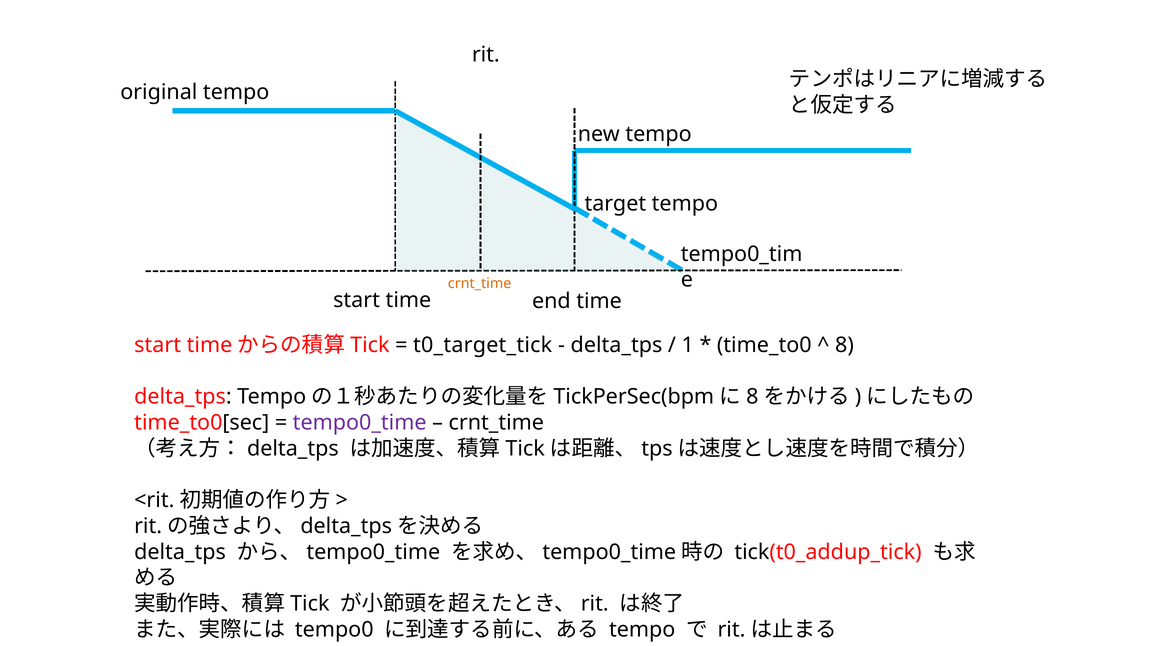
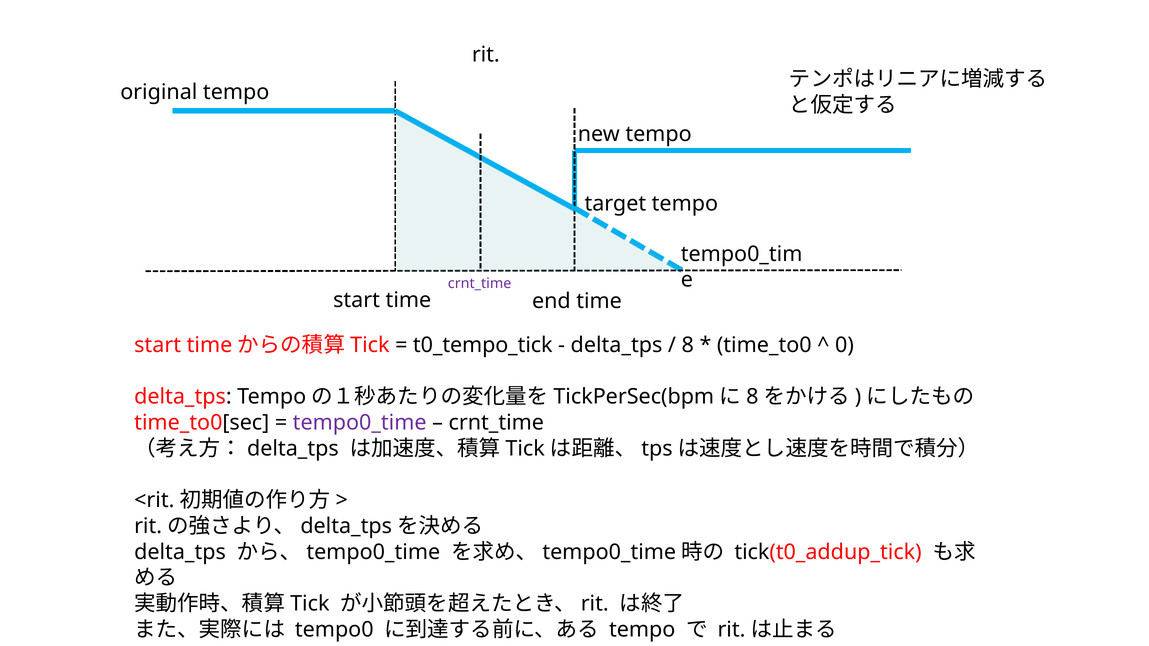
crnt_time colour: orange -> purple (480, 284)
t0_target_tick: t0_target_tick -> t0_tempo_tick (483, 345)
1: 1 -> 8 (688, 345)
8: 8 -> 0 (845, 345)
